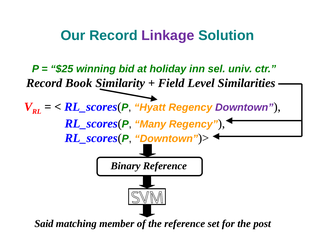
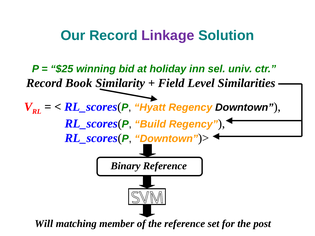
Downtown colour: purple -> black (244, 107)
Many: Many -> Build (150, 124)
Said: Said -> Will (44, 224)
